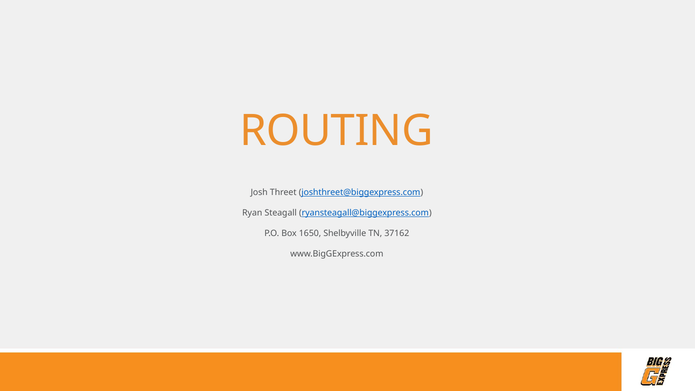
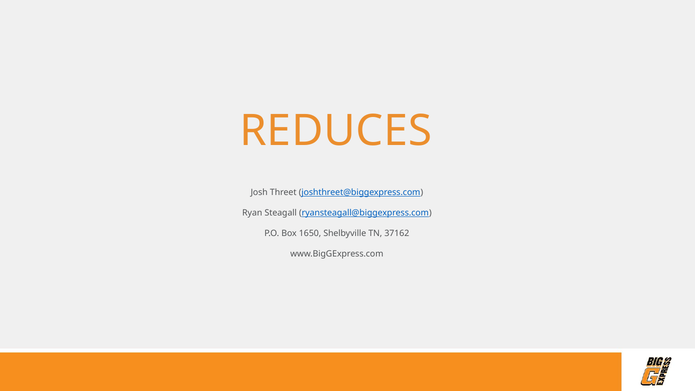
ROUTING: ROUTING -> REDUCES (336, 131)
